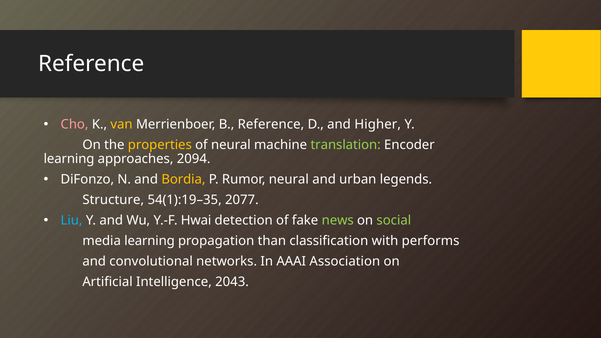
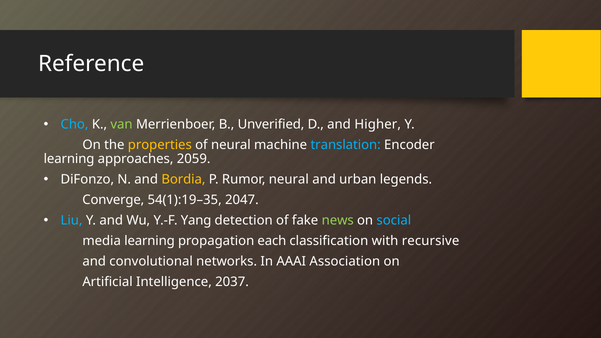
Cho colour: pink -> light blue (75, 124)
van colour: yellow -> light green (122, 124)
B Reference: Reference -> Unverified (271, 124)
translation colour: light green -> light blue (346, 145)
2094: 2094 -> 2059 (194, 159)
Structure: Structure -> Converge (113, 200)
2077: 2077 -> 2047 (242, 200)
Hwai: Hwai -> Yang (196, 221)
social colour: light green -> light blue (394, 221)
than: than -> each (272, 241)
performs: performs -> recursive (431, 241)
2043: 2043 -> 2037 (232, 282)
